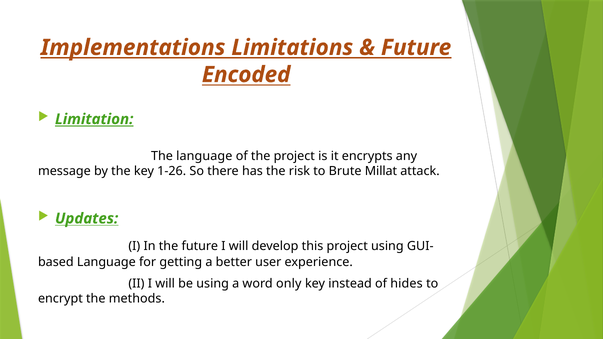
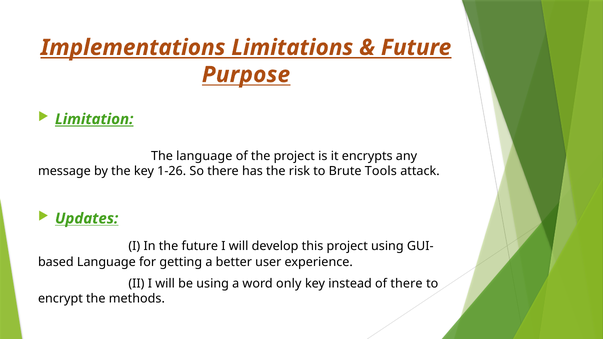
Encoded: Encoded -> Purpose (246, 75)
Millat: Millat -> Tools (381, 171)
of hides: hides -> there (406, 284)
